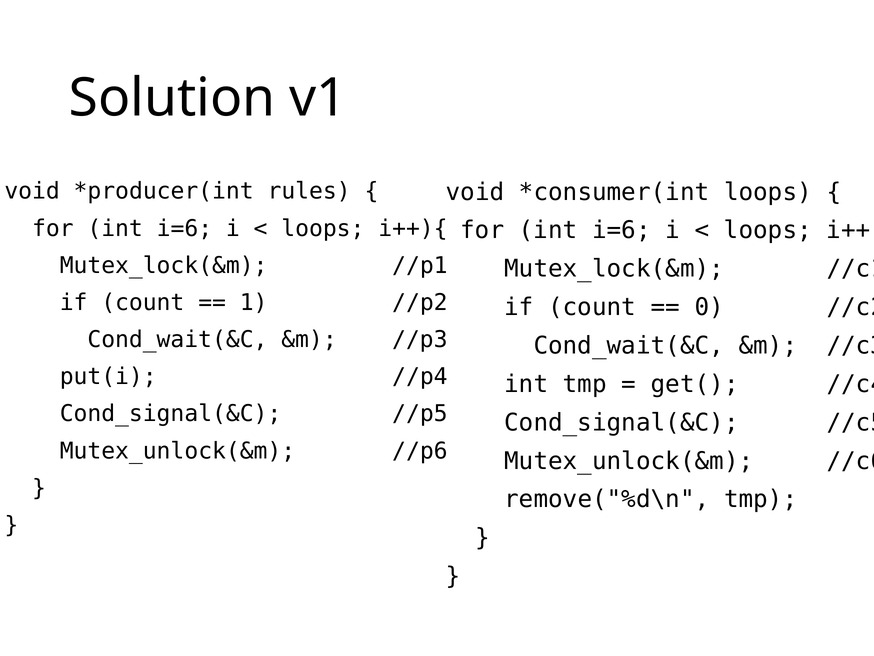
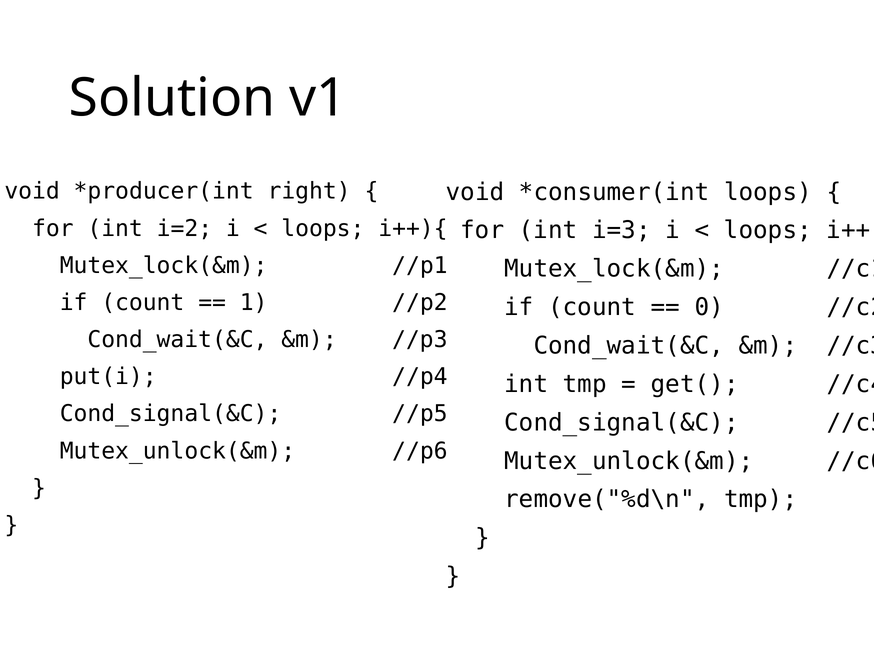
rules: rules -> right (309, 191)
i=6: i=6 -> i=2 (184, 228)
i=6: i=6 -> i=3 (621, 230)
